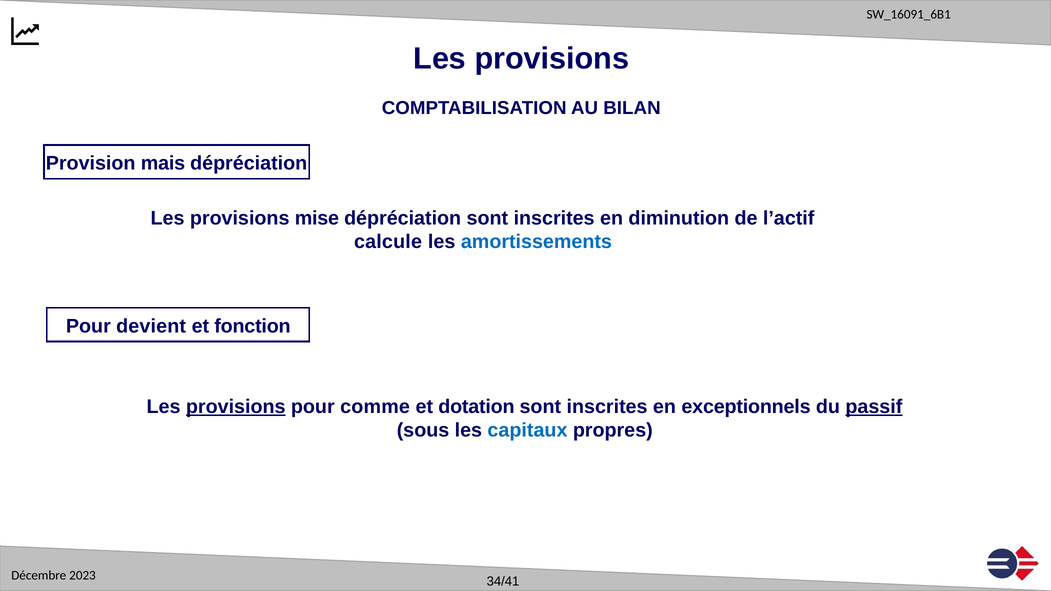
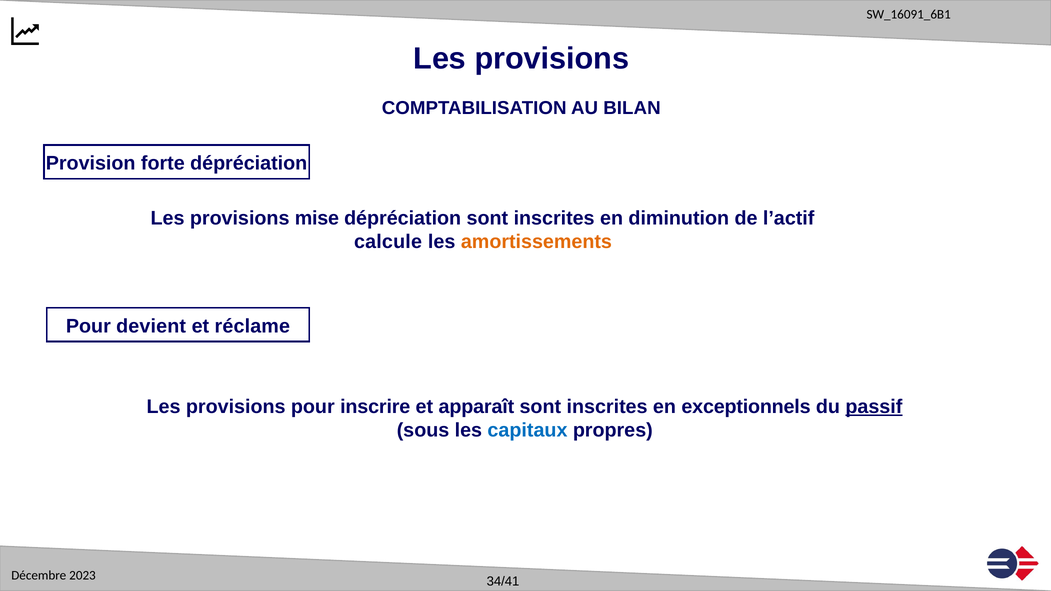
mais: mais -> forte (163, 163)
amortissements colour: blue -> orange (536, 242)
fonction: fonction -> réclame (252, 326)
provisions underline: present -> none (236, 407)
comme: comme -> inscrire (375, 407)
dotation: dotation -> apparaît (476, 407)
